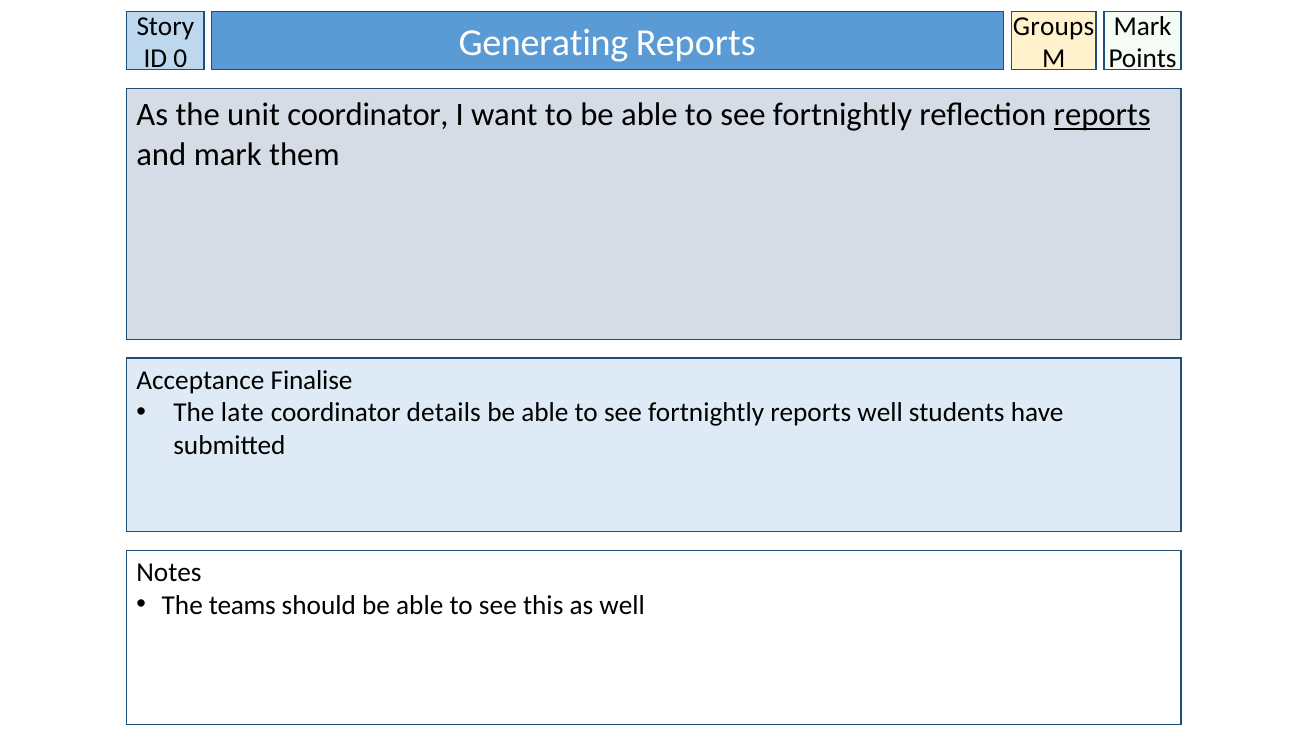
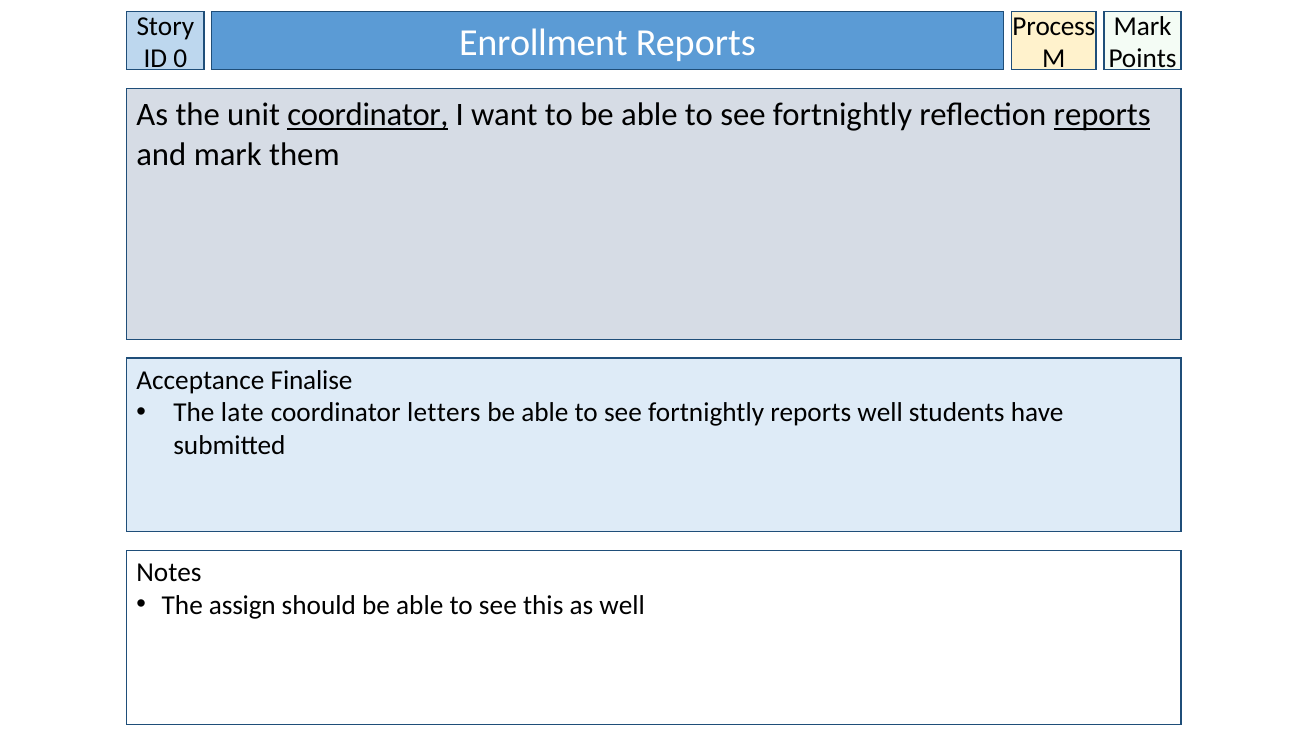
Groups: Groups -> Process (1054, 26)
Generating: Generating -> Enrollment (543, 43)
coordinator underline: none -> present (368, 115)
details: details -> letters (444, 413)
teams: teams -> assign (242, 605)
